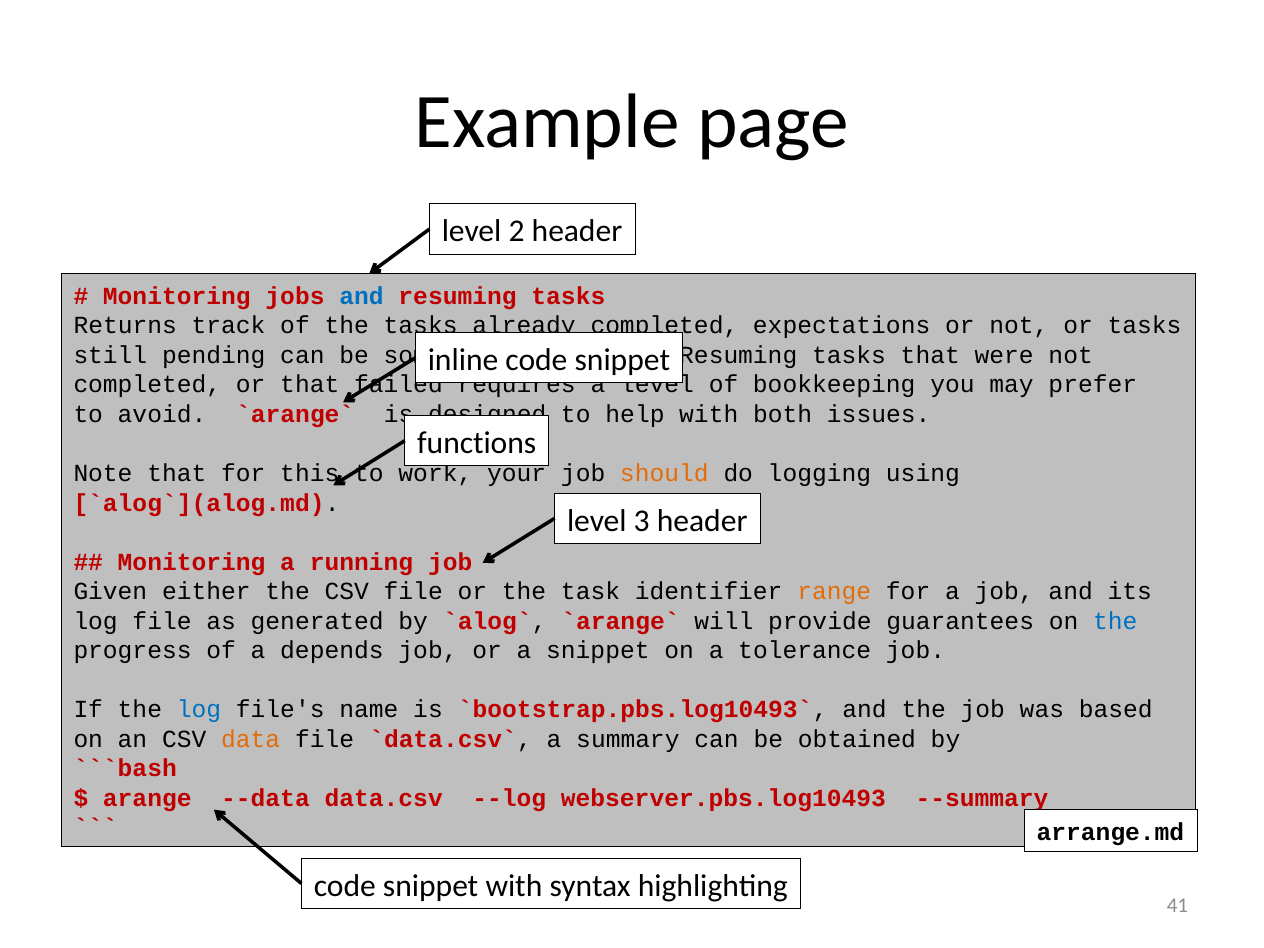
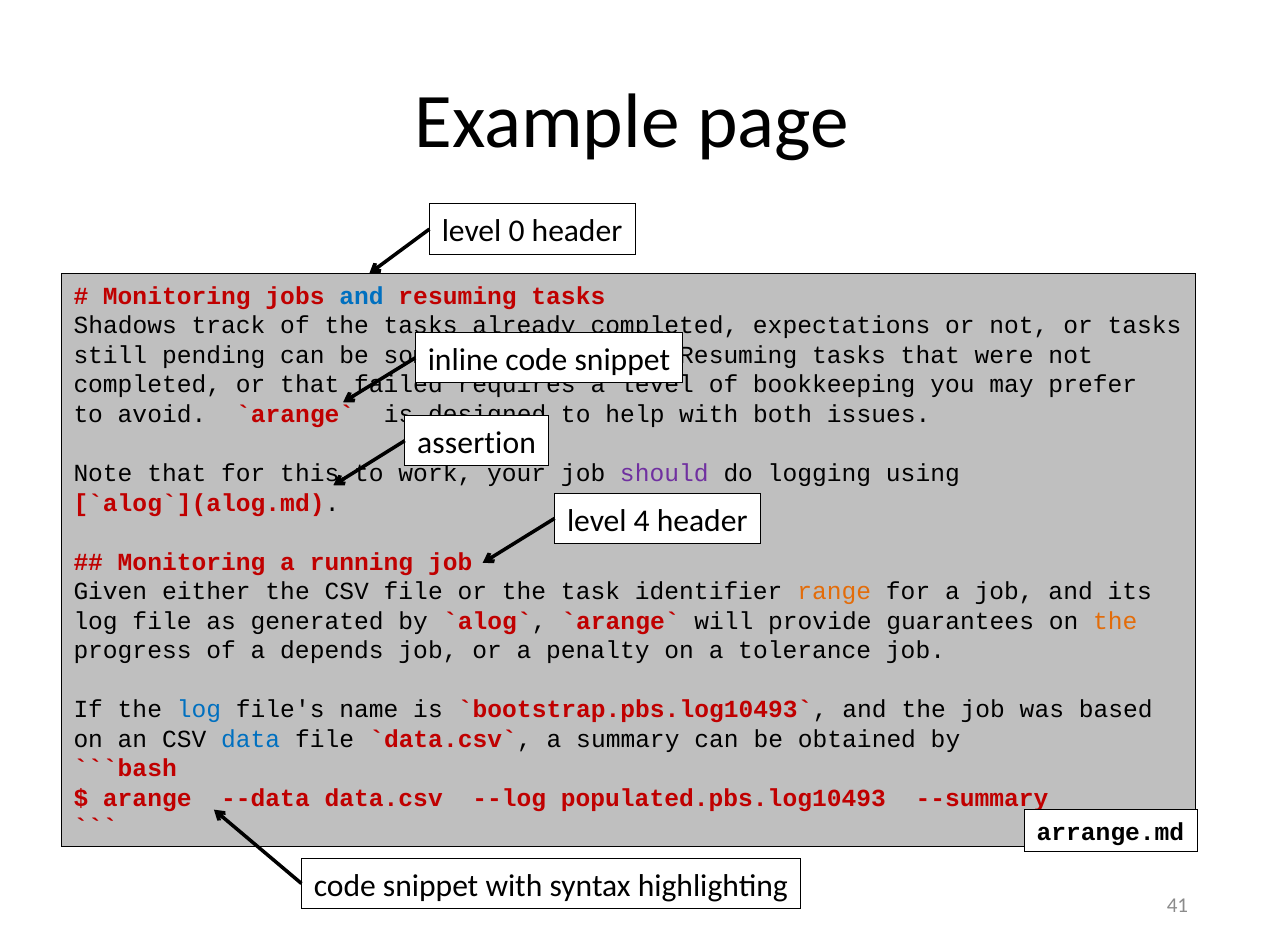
2: 2 -> 0 (517, 231)
Returns: Returns -> Shadows (125, 326)
functions: functions -> assertion (477, 443)
should colour: orange -> purple (664, 473)
3: 3 -> 4 (642, 521)
the colour: blue -> orange (1115, 621)
a snippet: snippet -> penalty (598, 650)
data colour: orange -> blue (251, 739)
webserver.pbs.log10493: webserver.pbs.log10493 -> populated.pbs.log10493 (723, 798)
